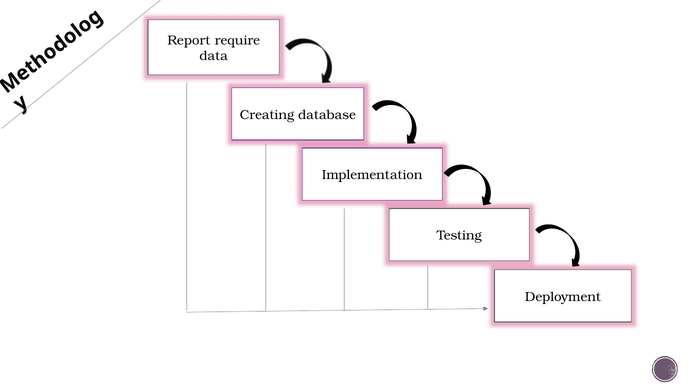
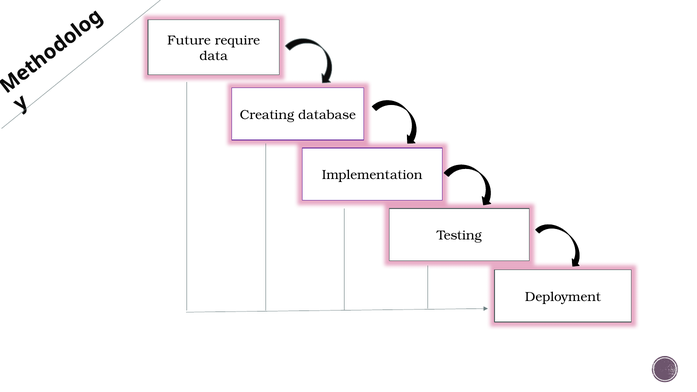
Report: Report -> Future (189, 40)
